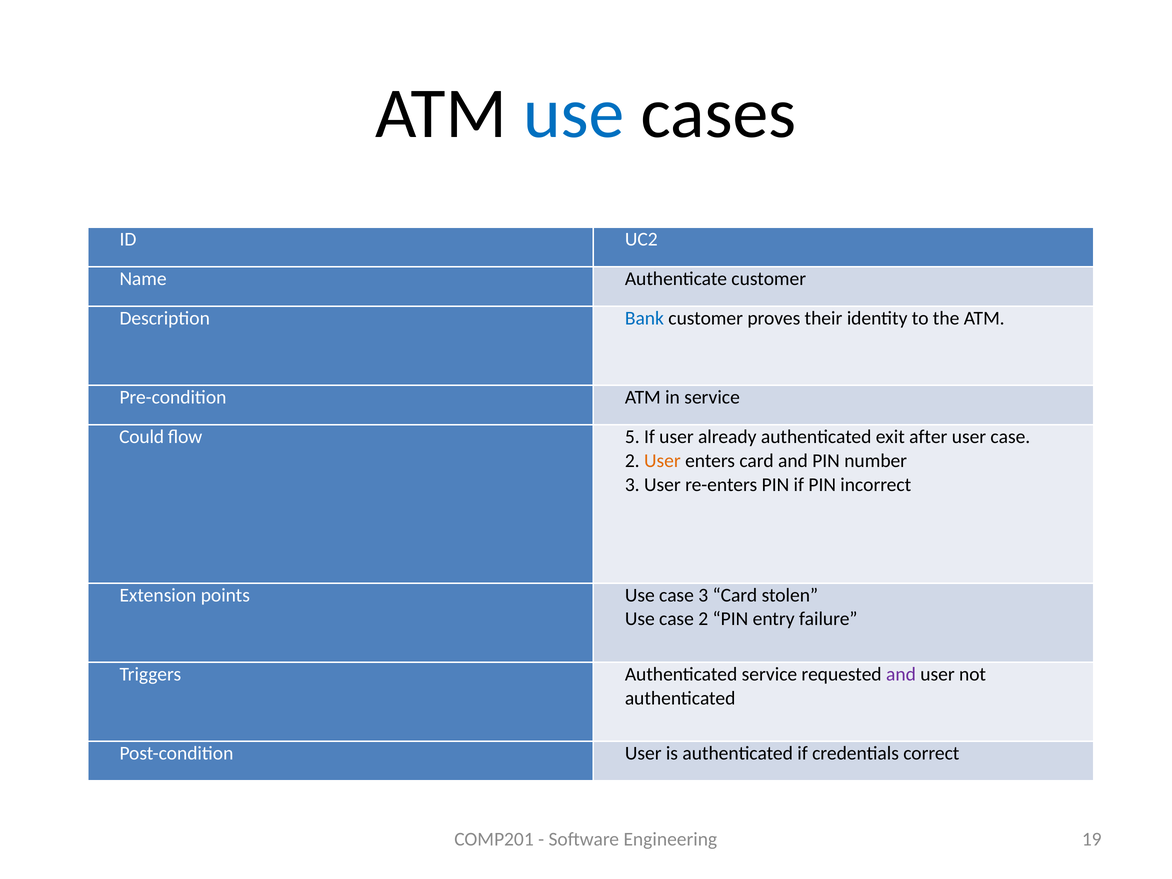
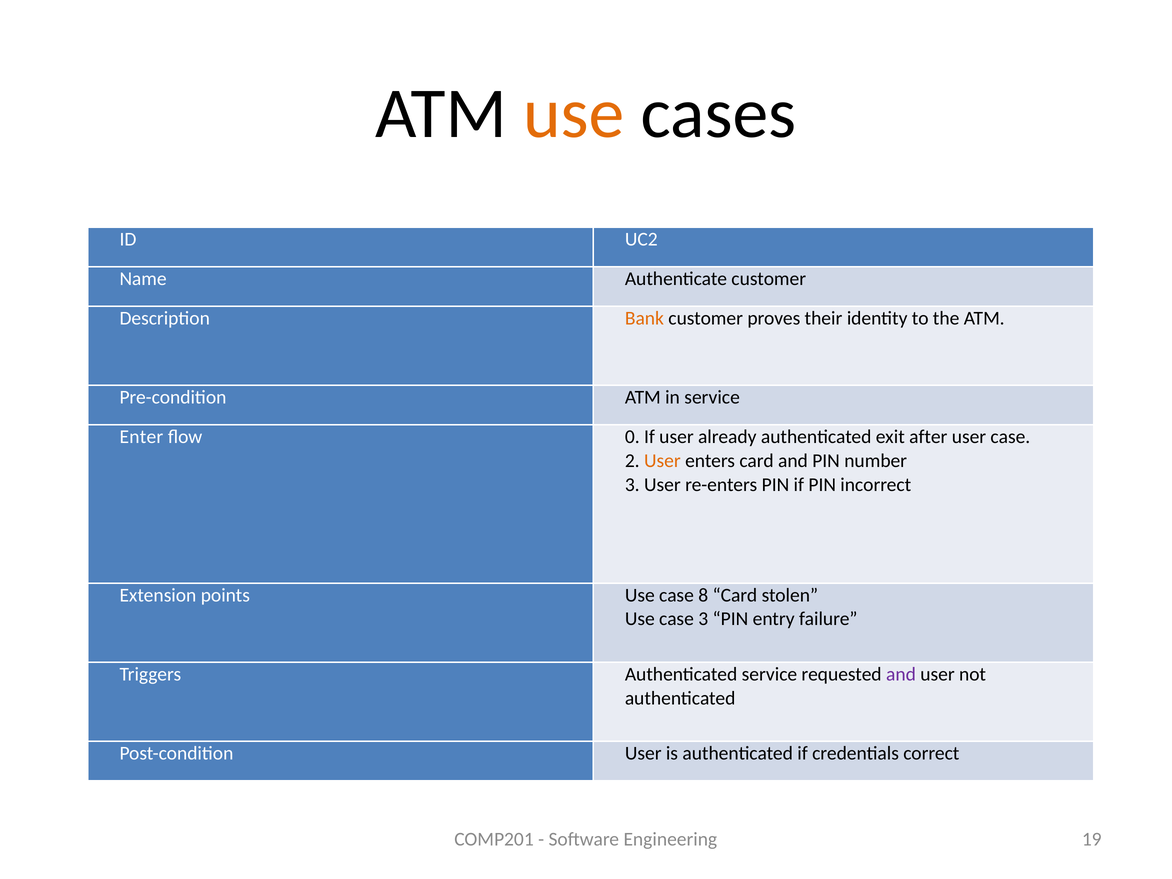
use colour: blue -> orange (574, 113)
Bank colour: blue -> orange (644, 318)
Could: Could -> Enter (141, 437)
5: 5 -> 0 (632, 437)
case 3: 3 -> 8 (703, 595)
Use case 2: 2 -> 3 (703, 619)
